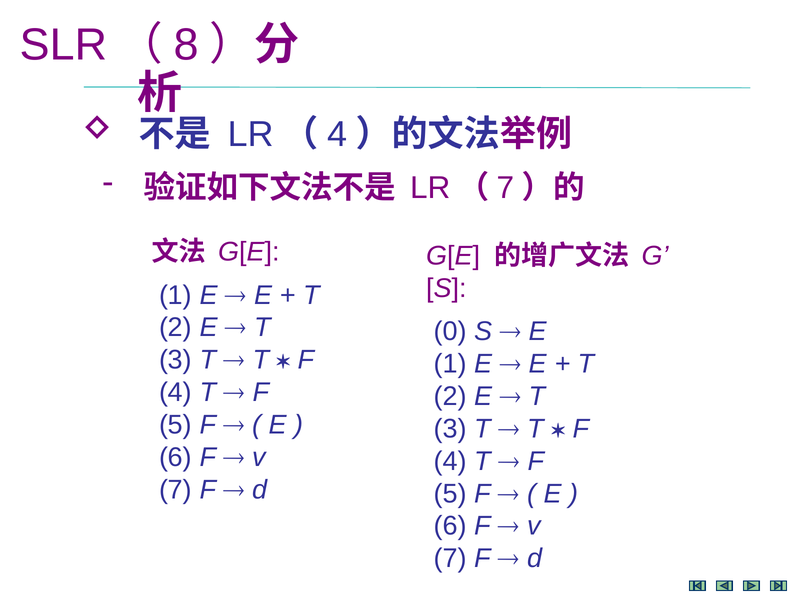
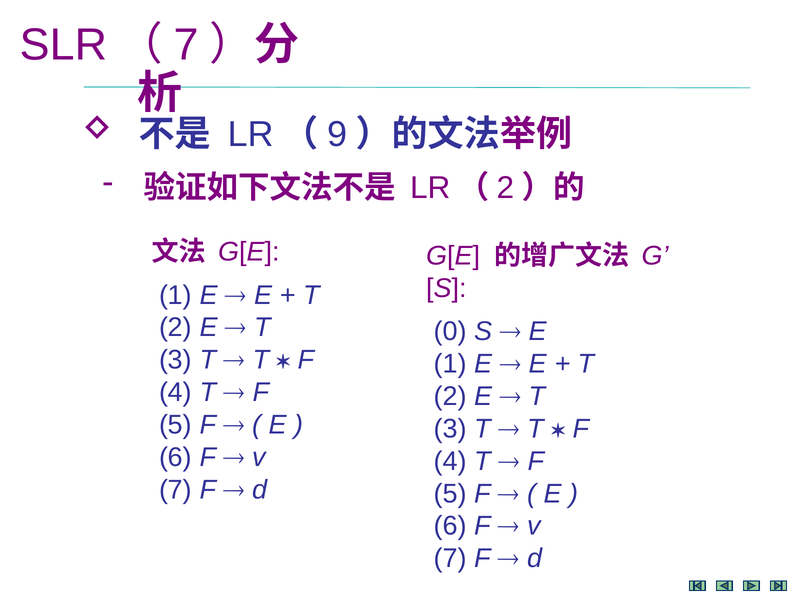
8: 8 -> 7 (186, 45)
4: 4 -> 9 (337, 134)
7: 7 -> 2 (506, 188)
